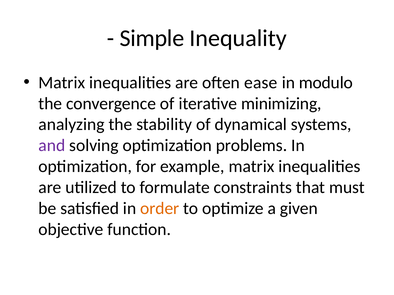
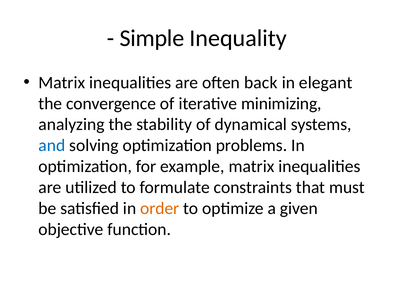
ease: ease -> back (261, 83)
modulo: modulo -> elegant (326, 83)
and colour: purple -> blue (52, 146)
